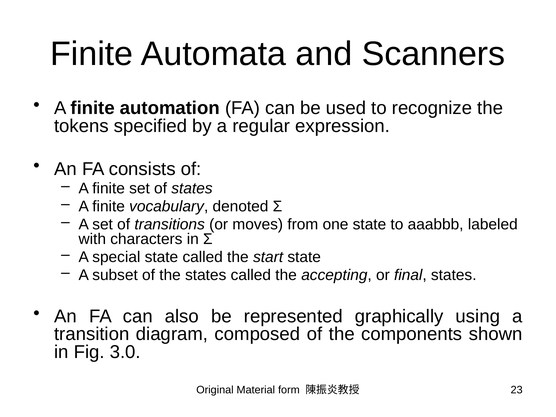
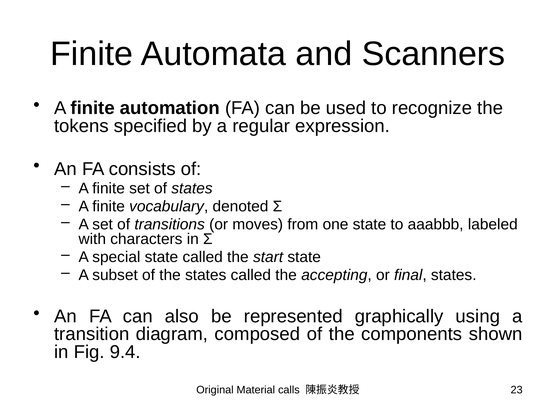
3.0: 3.0 -> 9.4 (125, 352)
form: form -> calls (289, 390)
